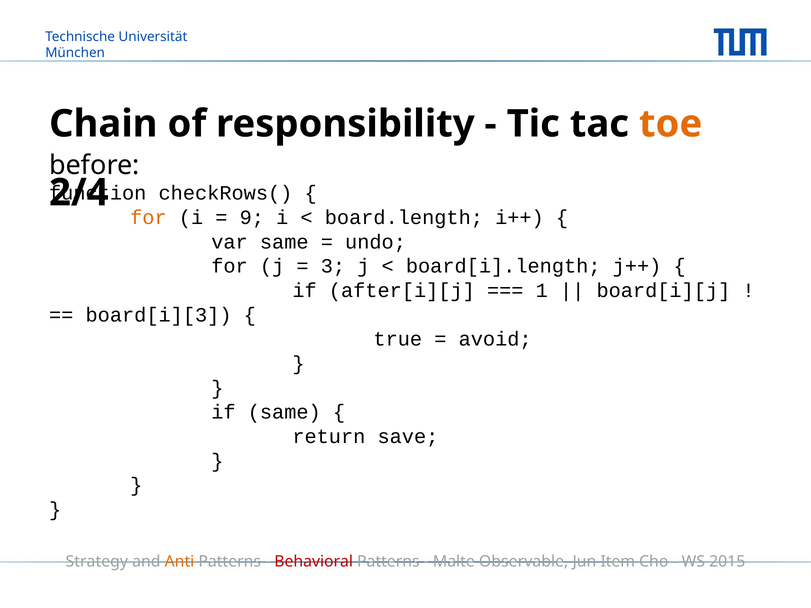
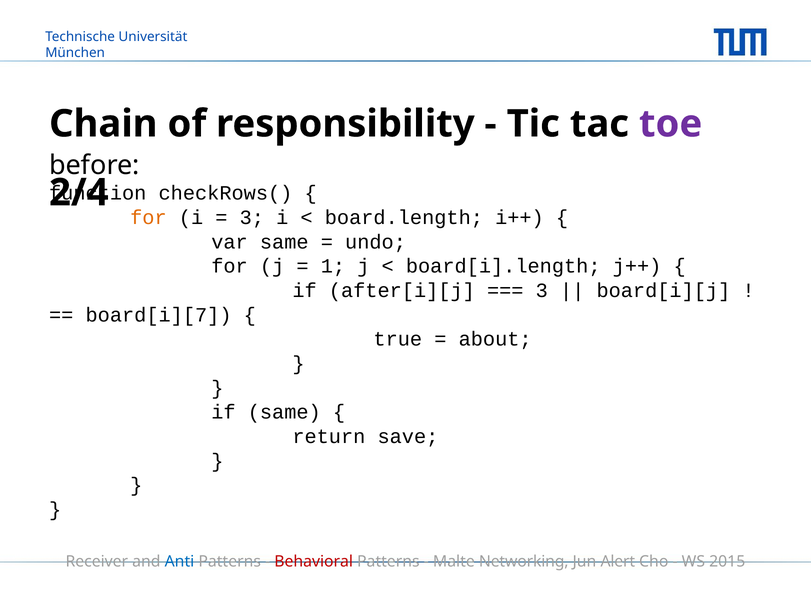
toe colour: orange -> purple (671, 124)
9: 9 -> 3 (252, 218)
3: 3 -> 1 (333, 266)
1: 1 -> 3 (542, 291)
board[i][3: board[i][3 -> board[i][7 (159, 315)
avoid: avoid -> about (495, 339)
Strategy: Strategy -> Receiver (97, 562)
Anti colour: orange -> blue (179, 562)
Observable: Observable -> Networking (524, 562)
Item: Item -> Alert (618, 562)
